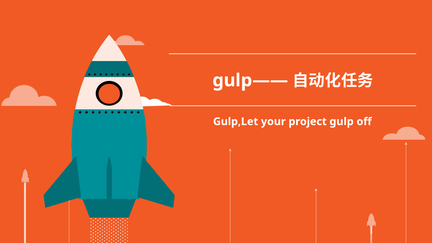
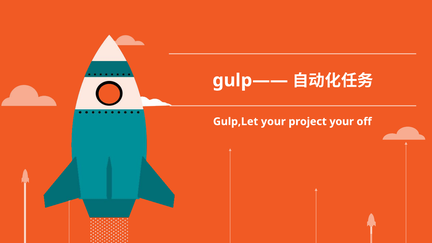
project gulp: gulp -> your (342, 122)
